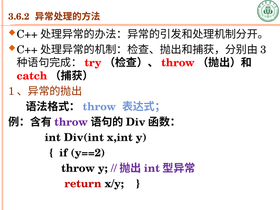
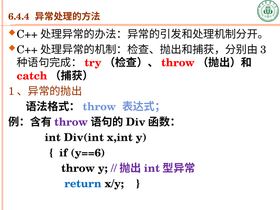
3.6.2: 3.6.2 -> 6.4.4 (19, 17)
y==2: y==2 -> y==6 (88, 153)
return colour: red -> blue (83, 184)
